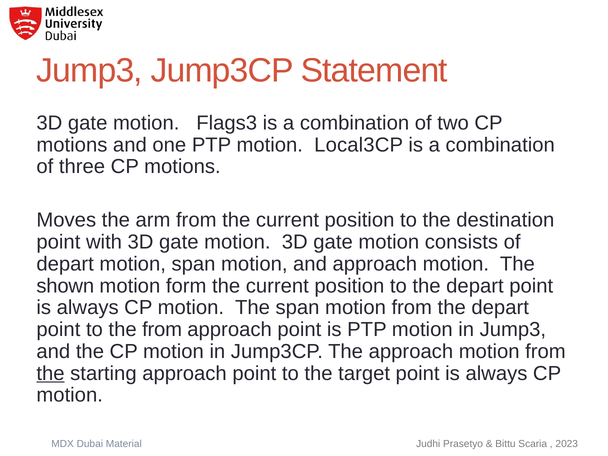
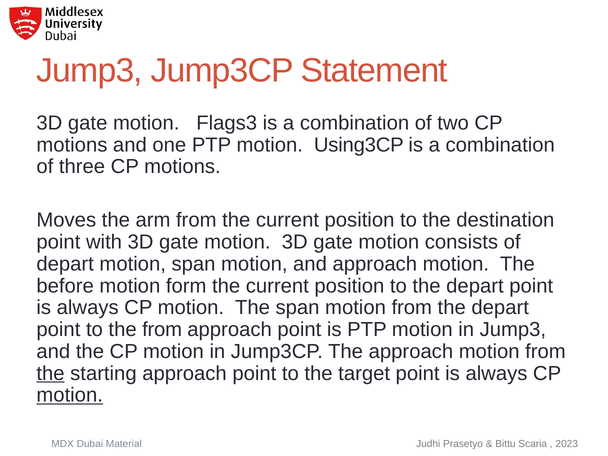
Local3CP: Local3CP -> Using3CP (359, 145)
shown: shown -> before (65, 286)
motion underline: none -> present (70, 395)
